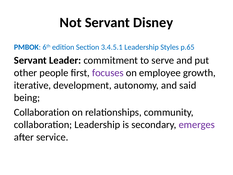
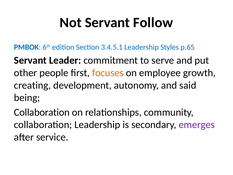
Disney: Disney -> Follow (153, 23)
focuses colour: purple -> orange (108, 73)
iterative: iterative -> creating (32, 85)
